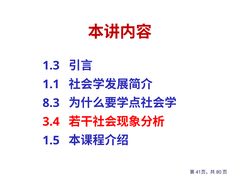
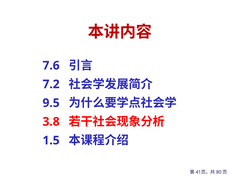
1.3: 1.3 -> 7.6 (51, 66)
1.1: 1.1 -> 7.2 (51, 84)
8.3: 8.3 -> 9.5 (51, 103)
3.4: 3.4 -> 3.8 (51, 122)
